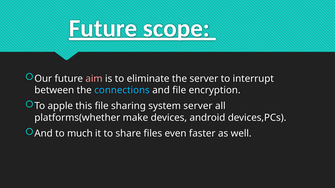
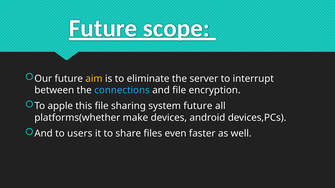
aim colour: pink -> yellow (94, 79)
system server: server -> future (198, 106)
much: much -> users (80, 134)
